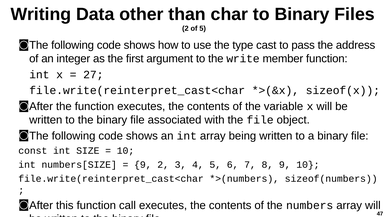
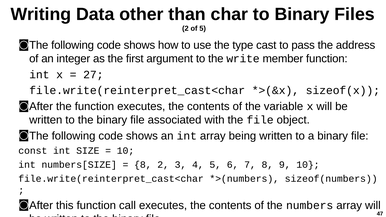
9: 9 -> 8 (143, 165)
